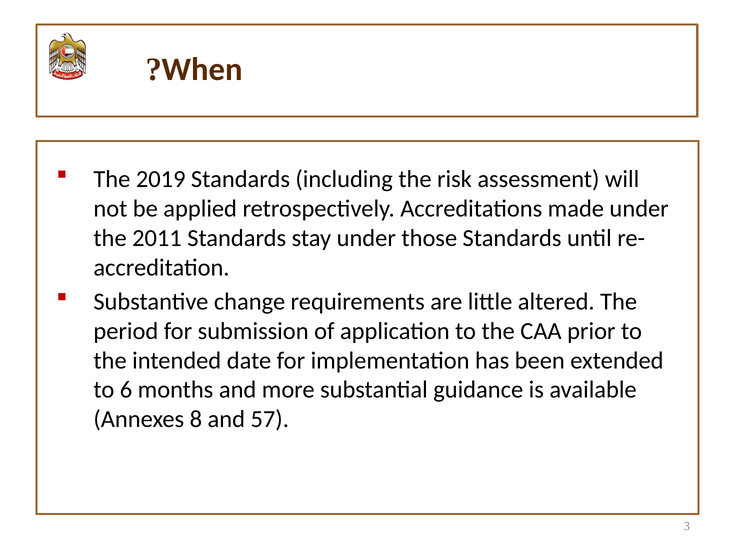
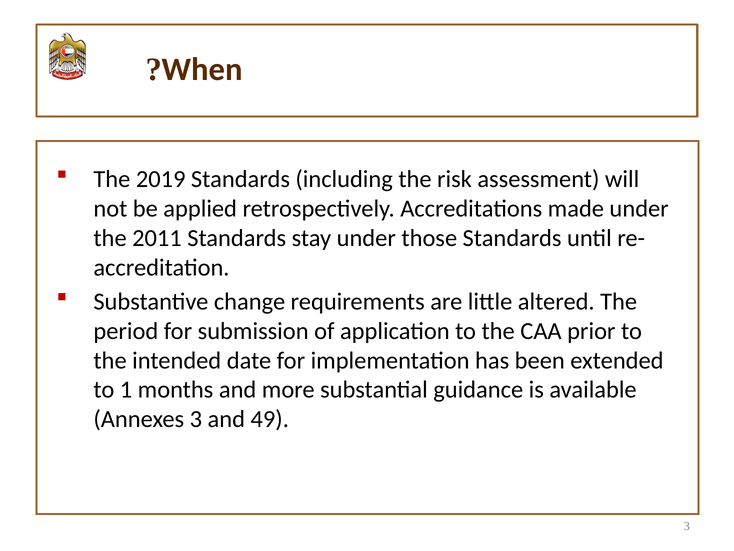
6: 6 -> 1 (126, 389)
Annexes 8: 8 -> 3 (196, 419)
57: 57 -> 49 (270, 419)
